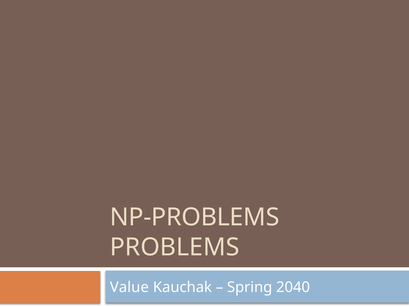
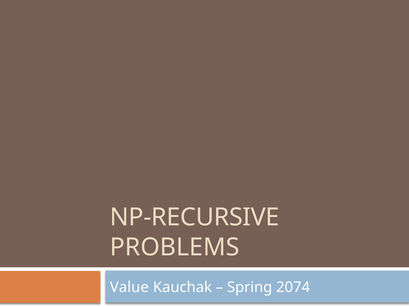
NP-PROBLEMS: NP-PROBLEMS -> NP-RECURSIVE (195, 217)
2040: 2040 -> 2074 (293, 287)
